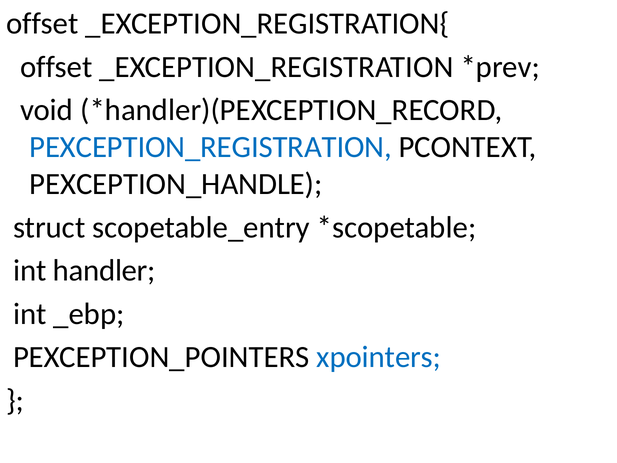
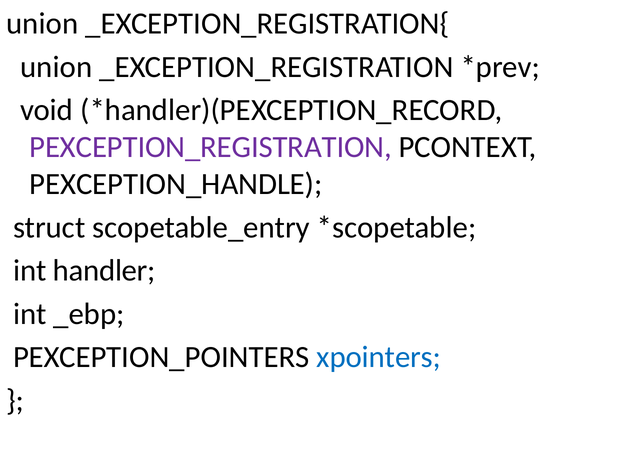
offset: offset -> union (42, 24)
offset: offset -> union (56, 67)
PEXCEPTION_REGISTRATION colour: blue -> purple (211, 147)
